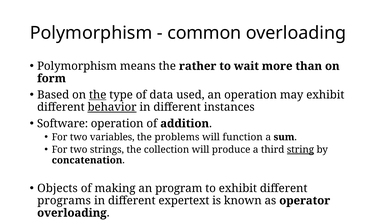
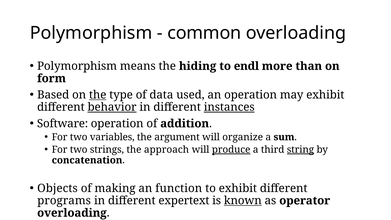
rather: rather -> hiding (198, 66)
wait: wait -> endl (246, 66)
instances underline: none -> present (229, 107)
problems: problems -> argument (177, 137)
function: function -> organize (243, 137)
collection: collection -> approach (167, 150)
produce underline: none -> present (231, 150)
program: program -> function (179, 188)
known underline: none -> present (243, 201)
